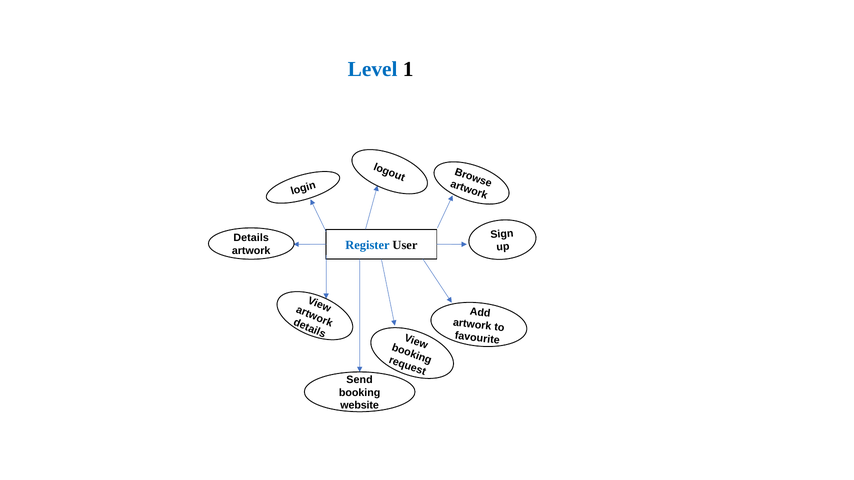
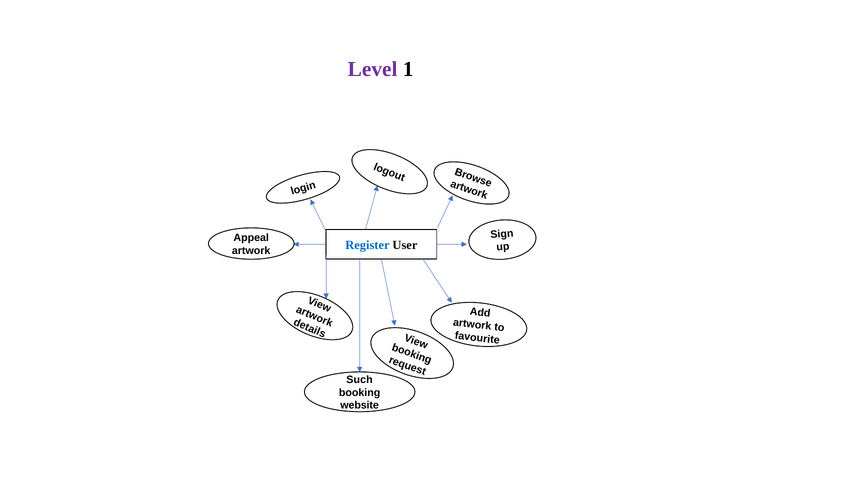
Level colour: blue -> purple (373, 69)
Details: Details -> Appeal (251, 238)
Send: Send -> Such (360, 380)
